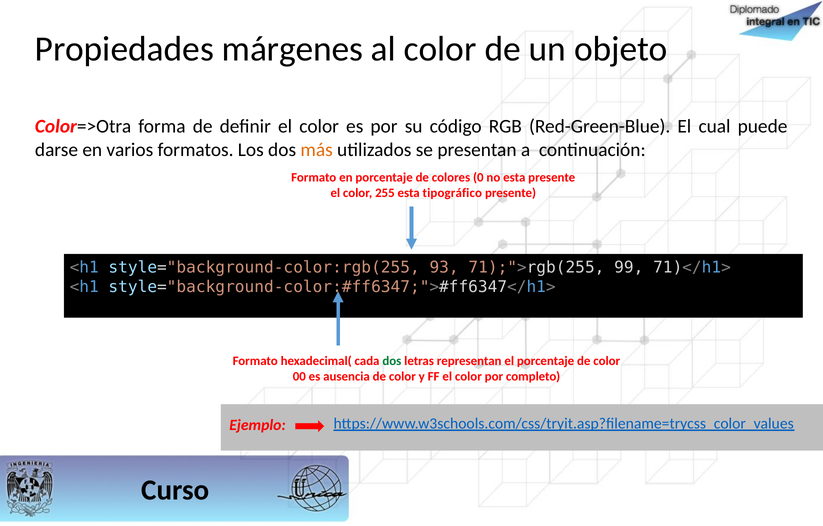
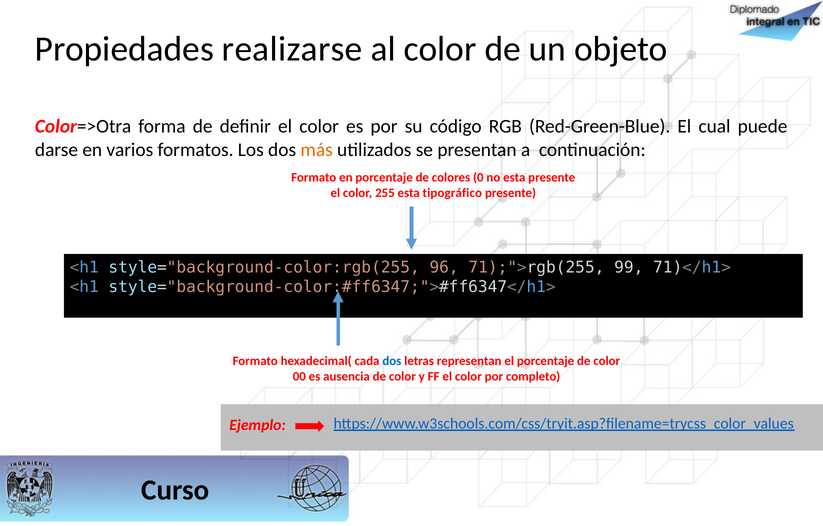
márgenes: márgenes -> realizarse (292, 49)
93: 93 -> 96 (444, 268)
dos colour: green -> blue (392, 361)
